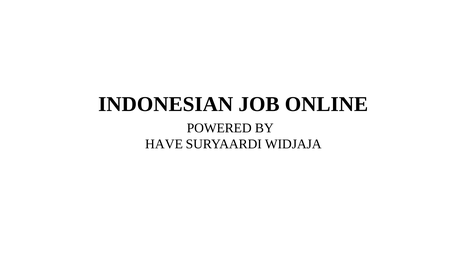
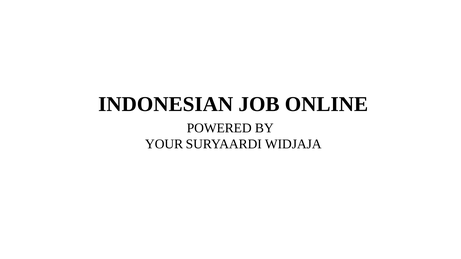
HAVE: HAVE -> YOUR (164, 144)
